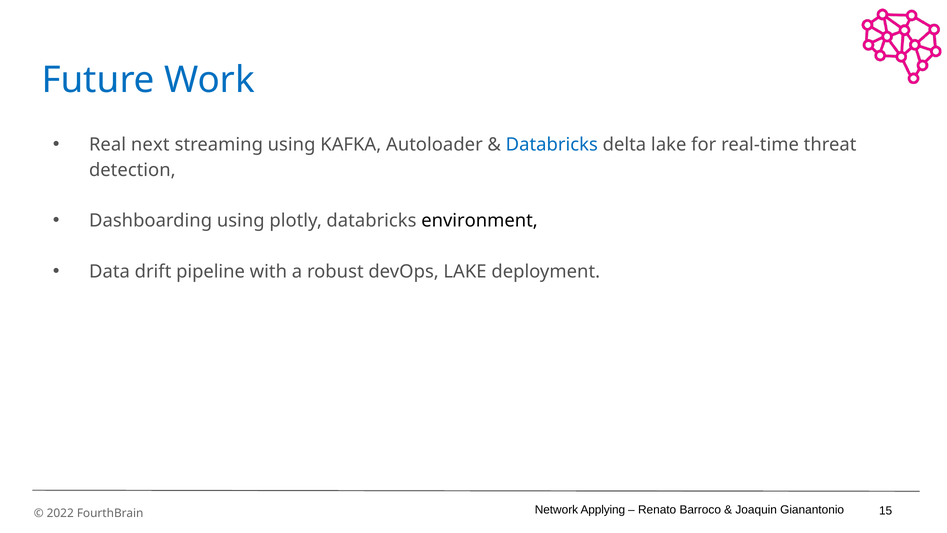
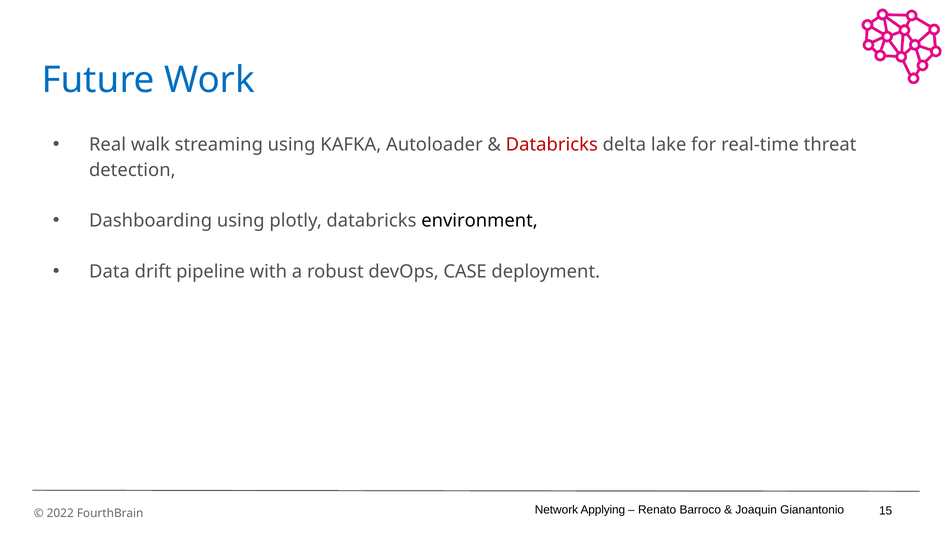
next: next -> walk (150, 144)
Databricks colour: blue -> red (552, 144)
devOps LAKE: LAKE -> CASE (465, 271)
